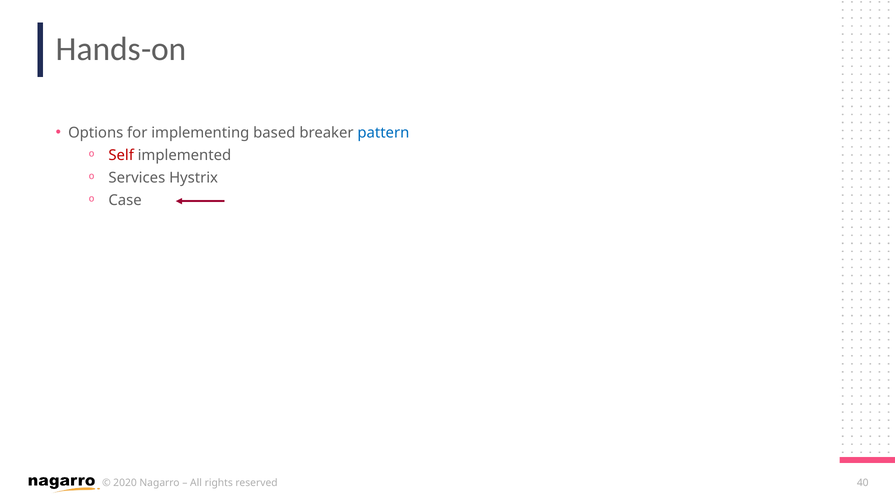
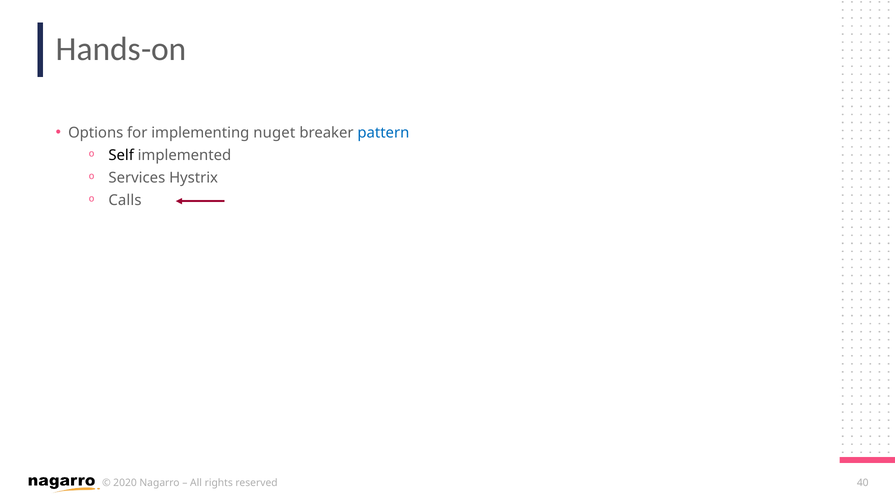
based: based -> nuget (274, 133)
Self colour: red -> black (121, 155)
Case: Case -> Calls (125, 200)
